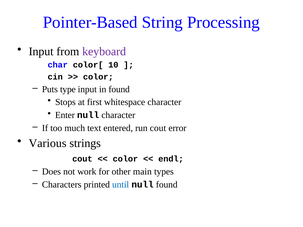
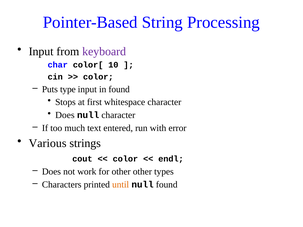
Enter: Enter -> Does (65, 115)
run cout: cout -> with (158, 128)
other main: main -> other (142, 172)
until colour: blue -> orange (121, 185)
